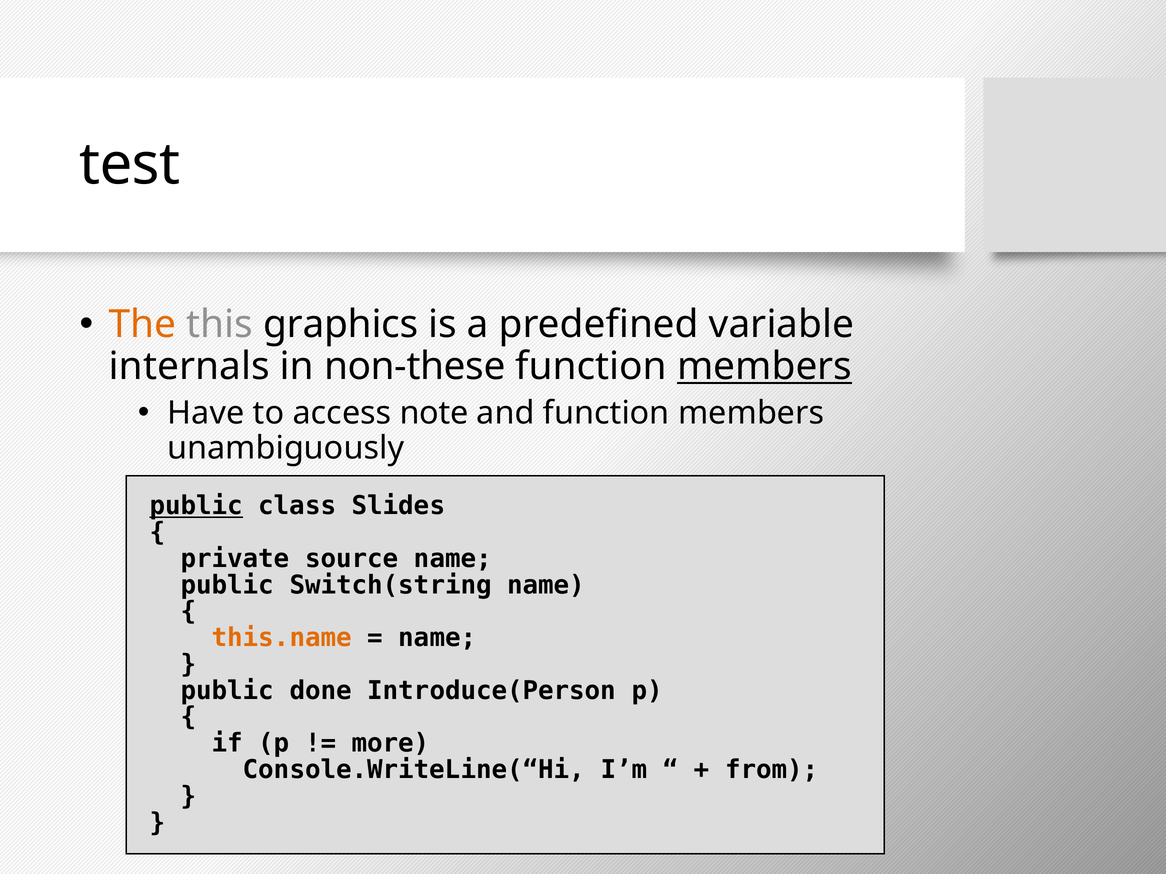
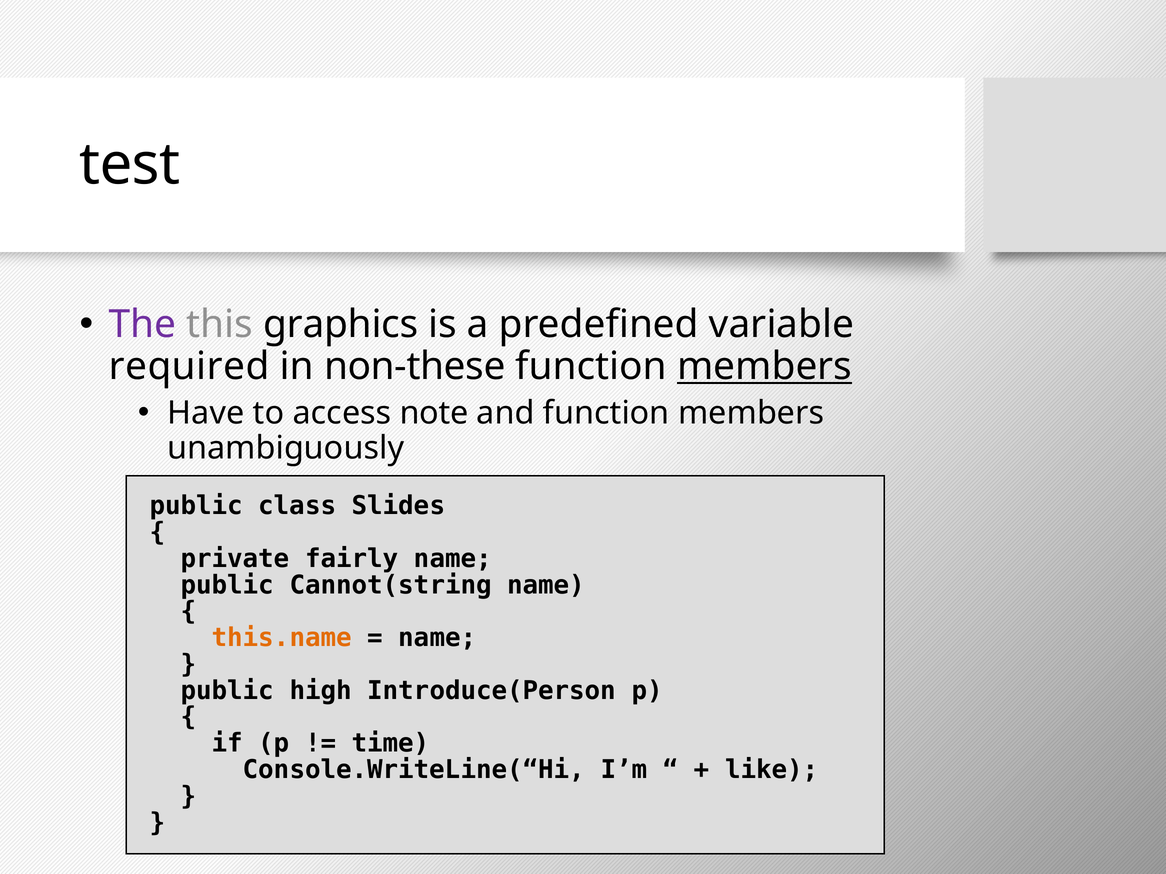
The colour: orange -> purple (143, 325)
internals: internals -> required (189, 367)
public underline: present -> none (196, 506)
source: source -> fairly (352, 559)
Switch(string: Switch(string -> Cannot(string (391, 585)
done: done -> high (321, 691)
more: more -> time (391, 744)
from: from -> like (772, 770)
